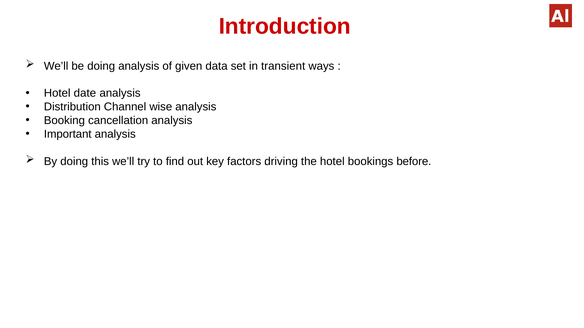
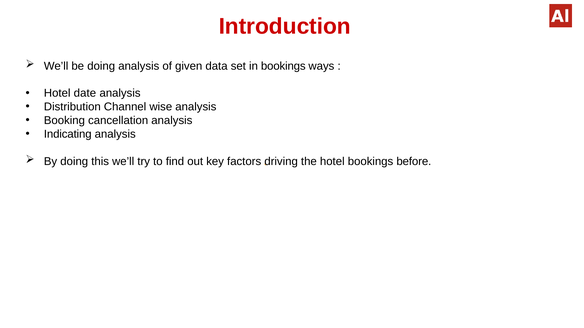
in transient: transient -> bookings (283, 66)
Important: Important -> Indicating (68, 134)
